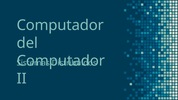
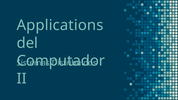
Computador: Computador -> Applications (60, 25)
